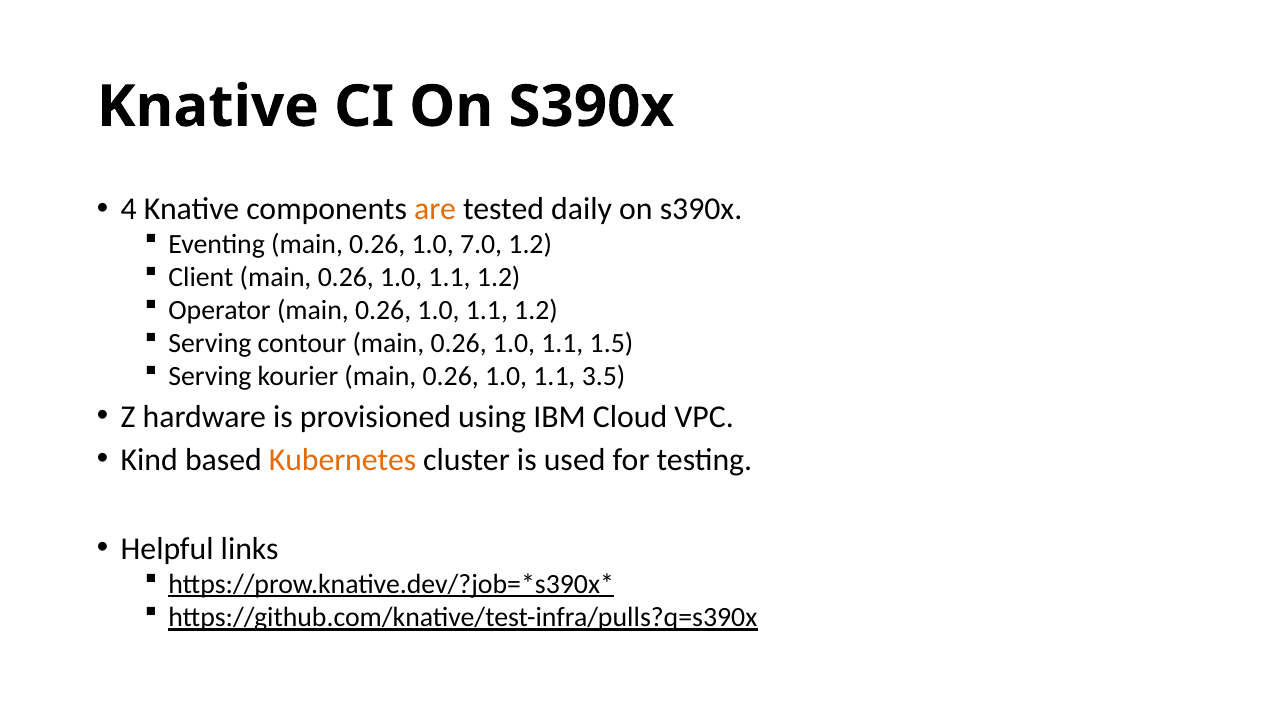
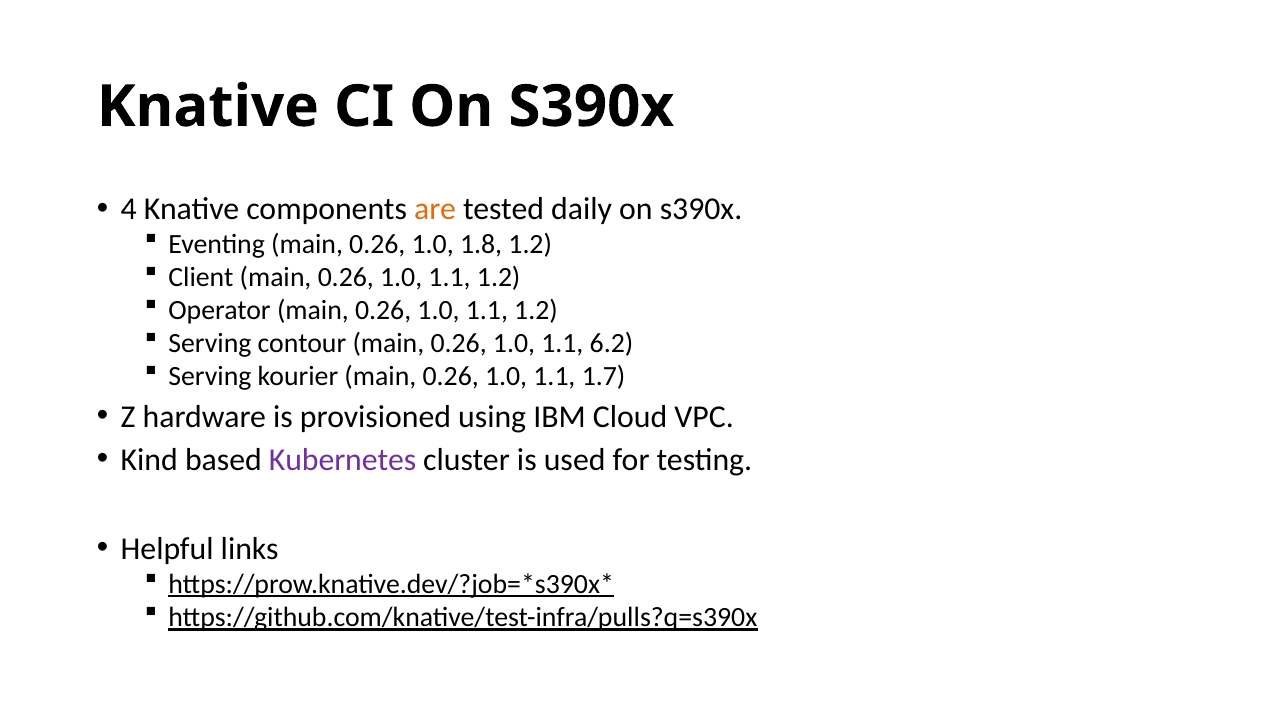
7.0: 7.0 -> 1.8 (481, 244)
1.5: 1.5 -> 6.2 (611, 343)
3.5: 3.5 -> 1.7 (604, 376)
Kubernetes colour: orange -> purple (343, 460)
